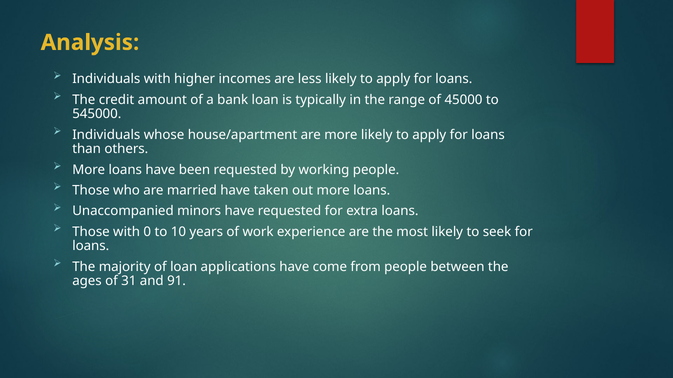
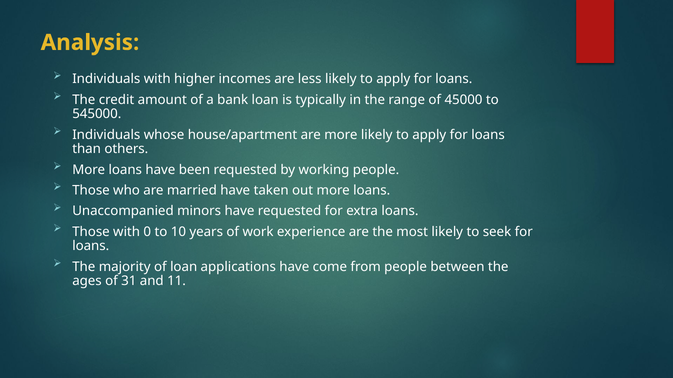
91: 91 -> 11 (177, 282)
